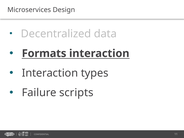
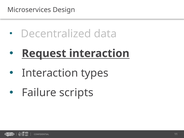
Formats: Formats -> Request (44, 53)
